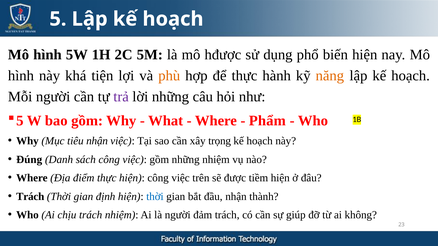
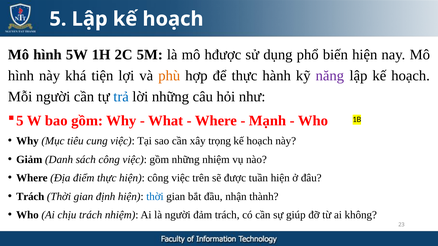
năng colour: orange -> purple (330, 76)
trả colour: purple -> blue (121, 97)
Phẩm: Phẩm -> Mạnh (267, 121)
tiêu nhận: nhận -> cung (97, 141)
Đúng: Đúng -> Giảm (29, 160)
tiềm: tiềm -> tuần (258, 178)
